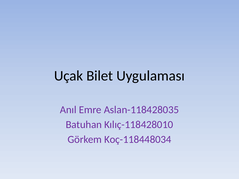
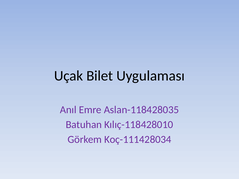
Koç-118448034: Koç-118448034 -> Koç-111428034 (138, 140)
